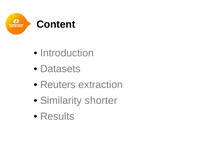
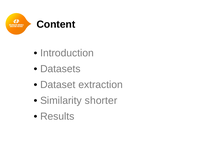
Reuters: Reuters -> Dataset (58, 85)
